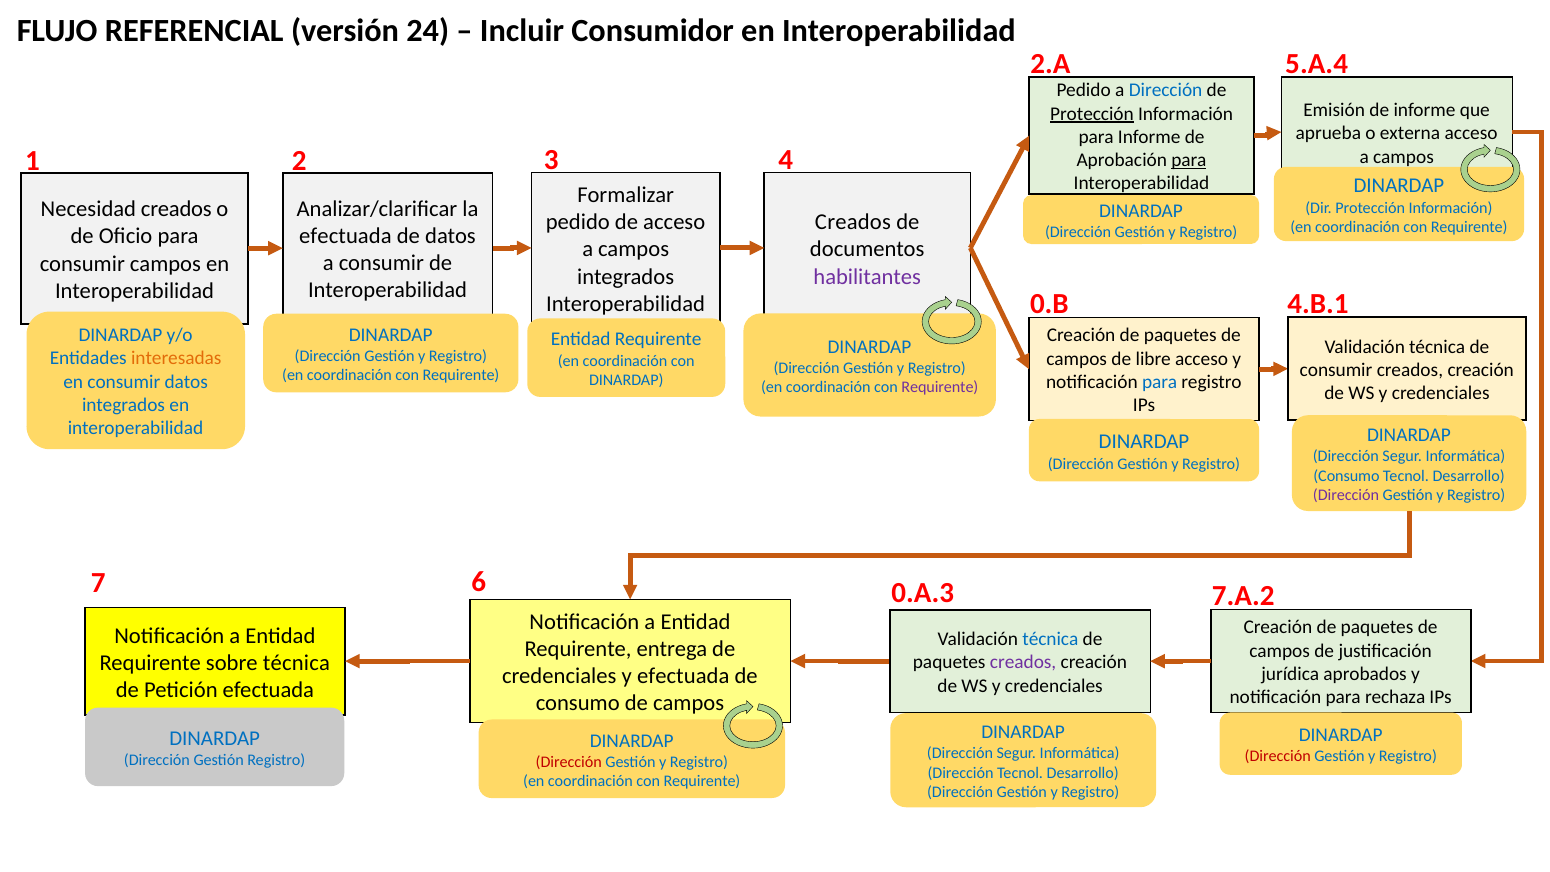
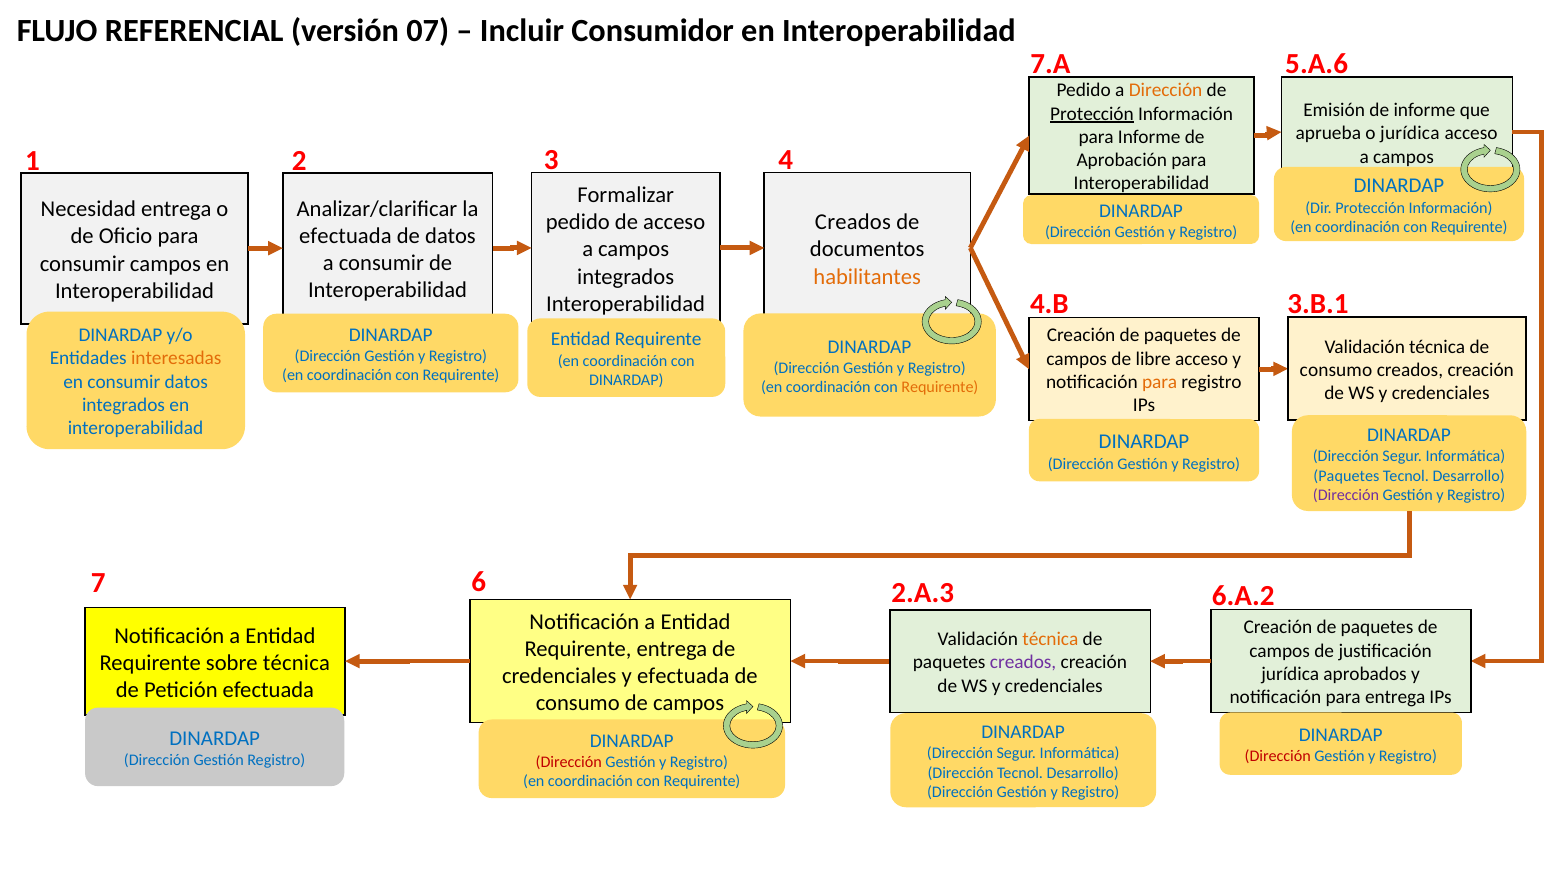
24: 24 -> 07 (428, 31)
2.A: 2.A -> 7.A (1050, 64)
5.A.4: 5.A.4 -> 5.A.6 (1317, 64)
Dirección colour: blue -> orange (1166, 90)
o externa: externa -> jurídica (1410, 133)
para underline: present -> none (1189, 160)
Necesidad creados: creados -> entrega (176, 209)
habilitantes colour: purple -> orange (867, 277)
4.B.1: 4.B.1 -> 3.B.1 (1318, 304)
0.B: 0.B -> 4.B (1049, 304)
consumir: consumir -> consumo (1336, 370)
para colour: blue -> orange (1160, 382)
Requirente colour: purple -> orange (940, 387)
Consumo: Consumo -> Paquetes (1346, 476)
0.A.3: 0.A.3 -> 2.A.3 (923, 593)
7.A.2: 7.A.2 -> 6.A.2 (1243, 596)
técnica colour: blue -> orange (1050, 639)
para rechaza: rechaza -> entrega (1395, 697)
